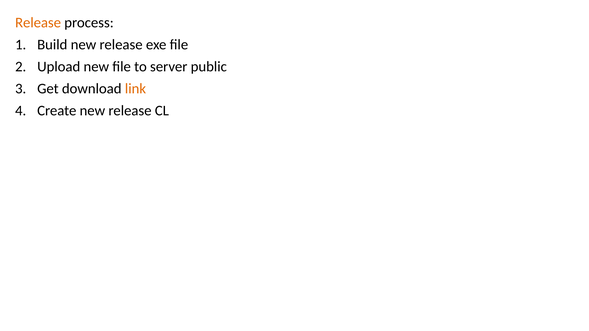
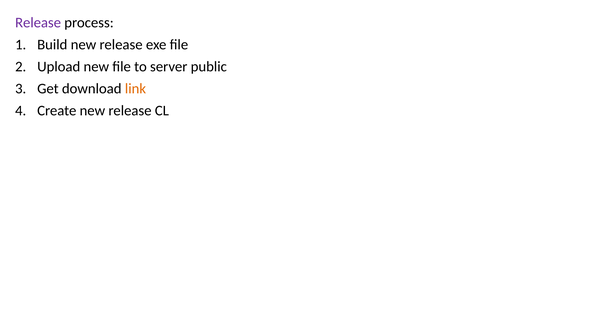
Release colour: orange -> purple (38, 23)
